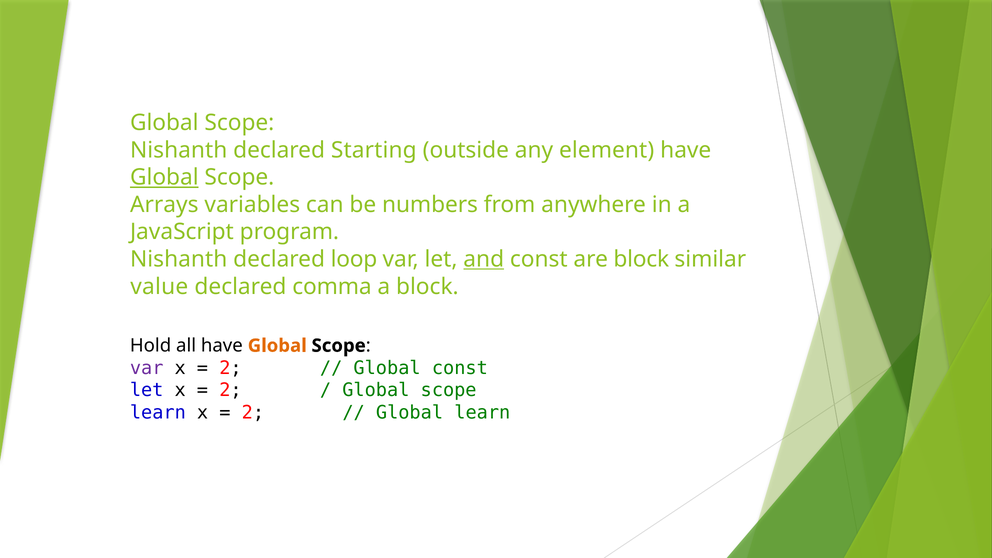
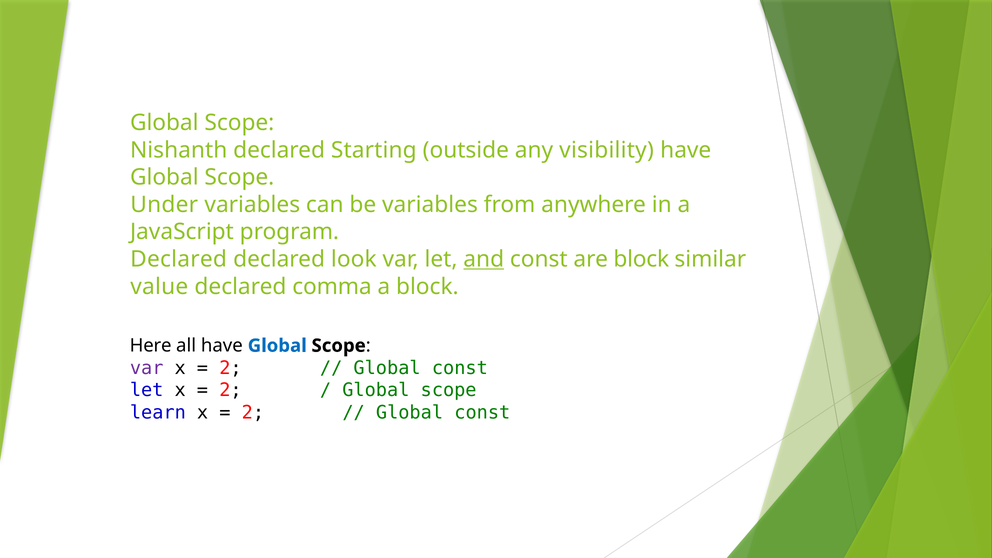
element: element -> visibility (607, 150)
Global underline: present -> none (164, 177)
Arrays: Arrays -> Under (164, 205)
be numbers: numbers -> variables (430, 205)
Nishanth: Nishanth -> Declared (179, 259)
loop: loop -> look (354, 259)
Hold: Hold -> Here (151, 346)
Global colour: orange -> blue (277, 346)
learn: learn -> const (482, 413)
